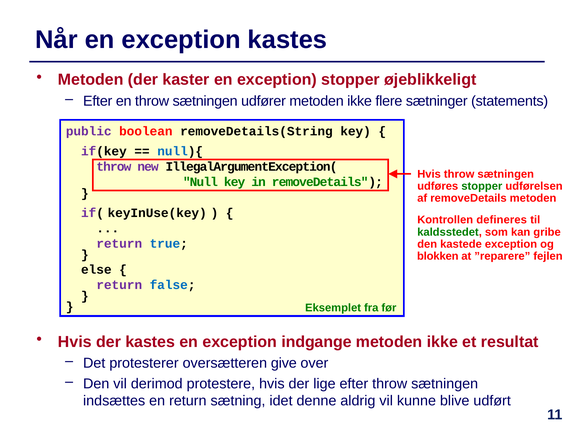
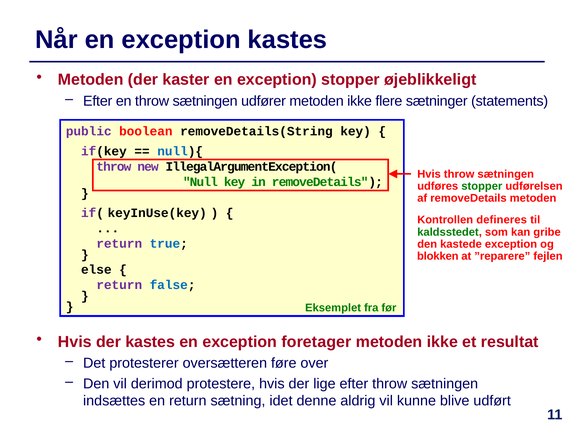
indgange: indgange -> foretager (316, 342)
give: give -> føre (284, 363)
